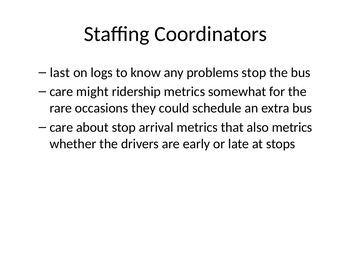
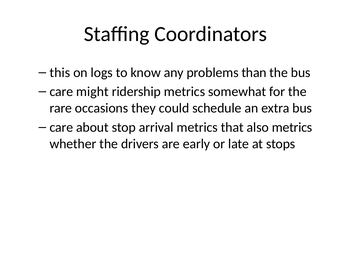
last: last -> this (60, 72)
problems stop: stop -> than (254, 72)
